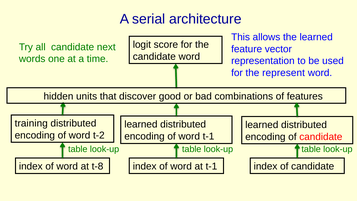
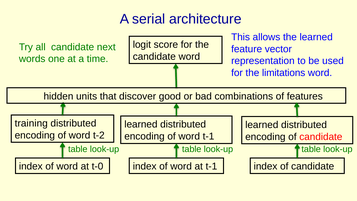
represent: represent -> limitations (284, 73)
t-8: t-8 -> t-0 (98, 166)
